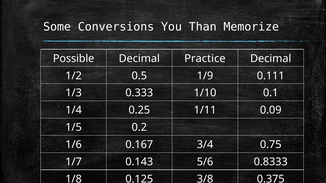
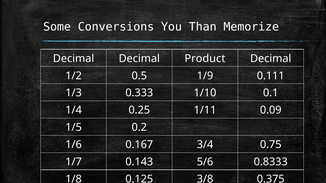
Possible: Possible -> Decimal (74, 59)
Practice: Practice -> Product (205, 59)
